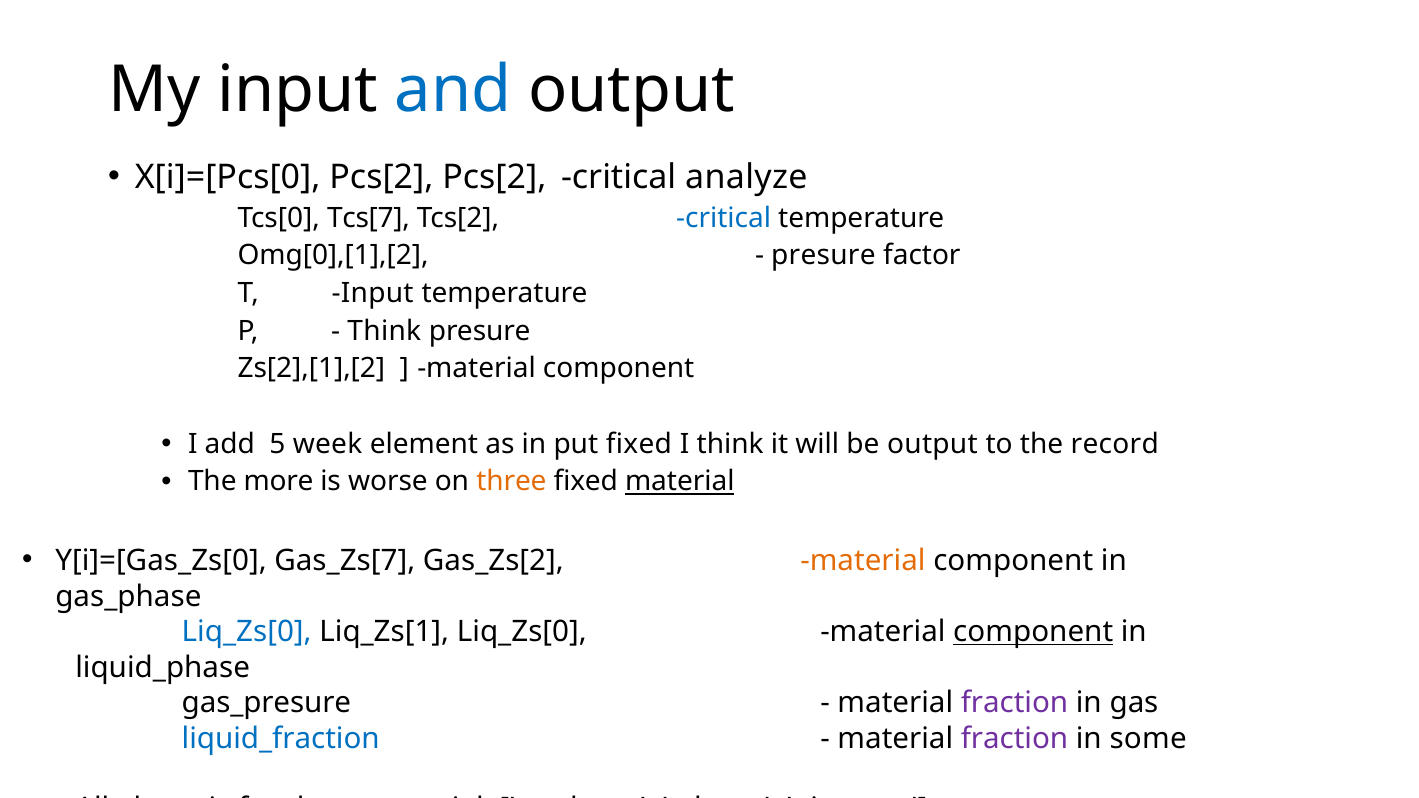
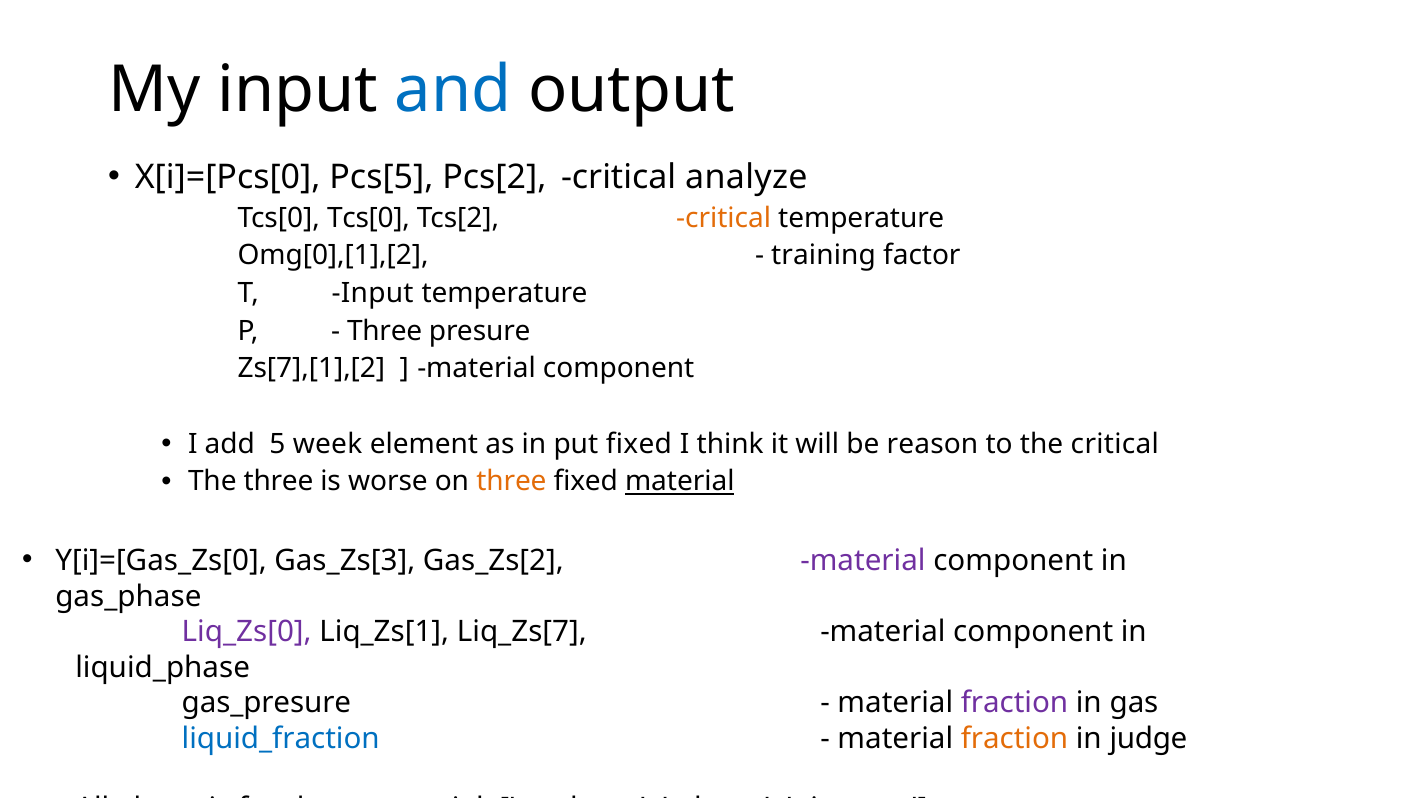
X[i]=[Pcs[0 Pcs[2: Pcs[2 -> Pcs[5 (381, 177)
Tcs[0 Tcs[7: Tcs[7 -> Tcs[0 (368, 218)
critical colour: blue -> orange (724, 218)
presure: presure -> training (824, 256)
Think: Think -> Three (385, 331)
Zs[2],[1],[2: Zs[2],[1],[2 -> Zs[7],[1],[2 (311, 369)
be output: output -> reason (933, 444)
the record: record -> critical (1115, 444)
The more: more -> three (279, 482)
Gas_Zs[7: Gas_Zs[7 -> Gas_Zs[3 (345, 561)
material colour: orange -> purple (863, 561)
Liq_Zs[0 colour: blue -> purple (247, 632)
Liq_Zs[1 Liq_Zs[0: Liq_Zs[0 -> Liq_Zs[7 (522, 632)
component underline: present -> none (1033, 632)
fraction colour: purple -> orange (1015, 738)
some: some -> judge (1148, 738)
